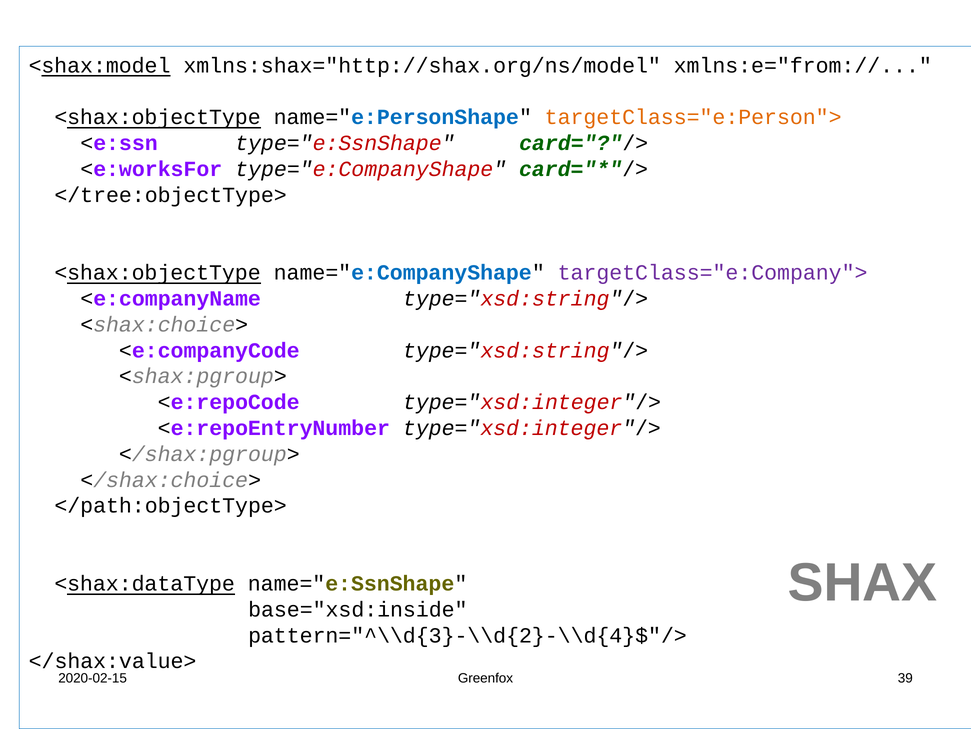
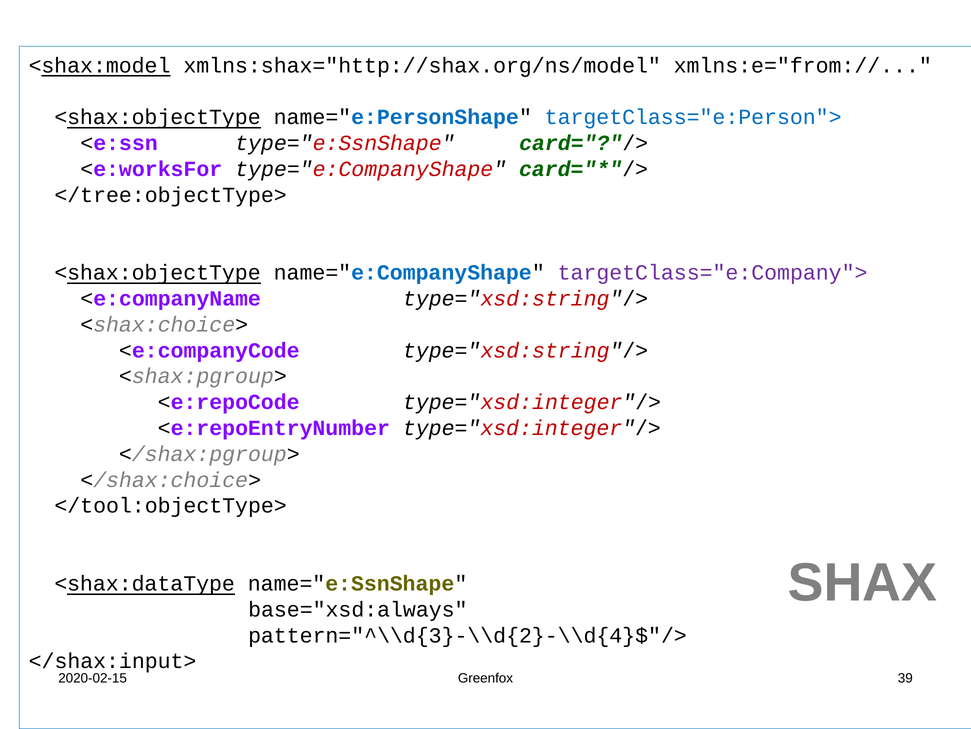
targetClass="e:Person"> colour: orange -> blue (693, 117)
</path:objectType>: </path:objectType> -> </tool:objectType> (171, 505)
base="xsd:inside: base="xsd:inside -> base="xsd:always (358, 609)
</shax:value>: </shax:value> -> </shax:input> (113, 661)
